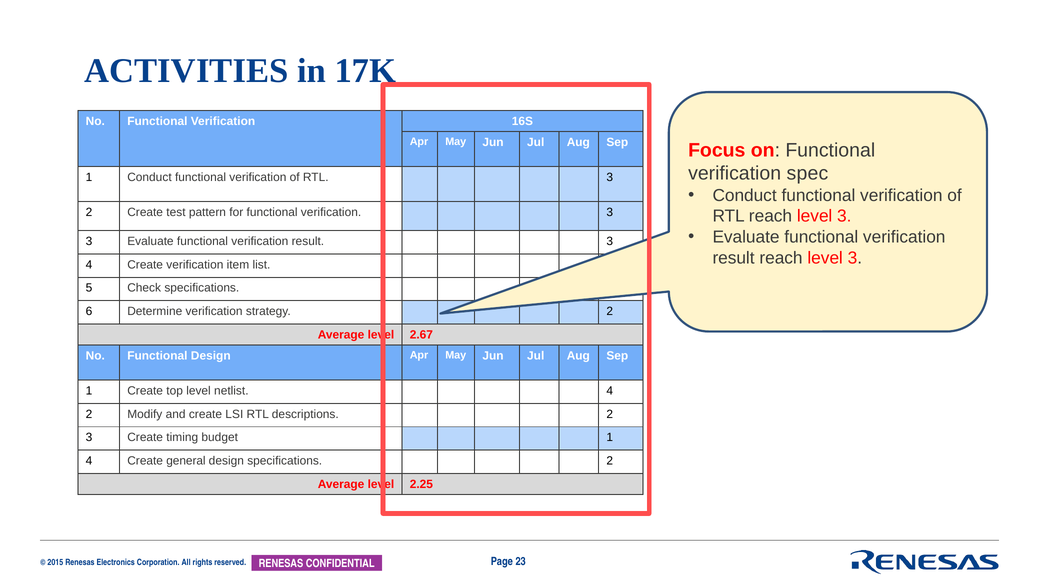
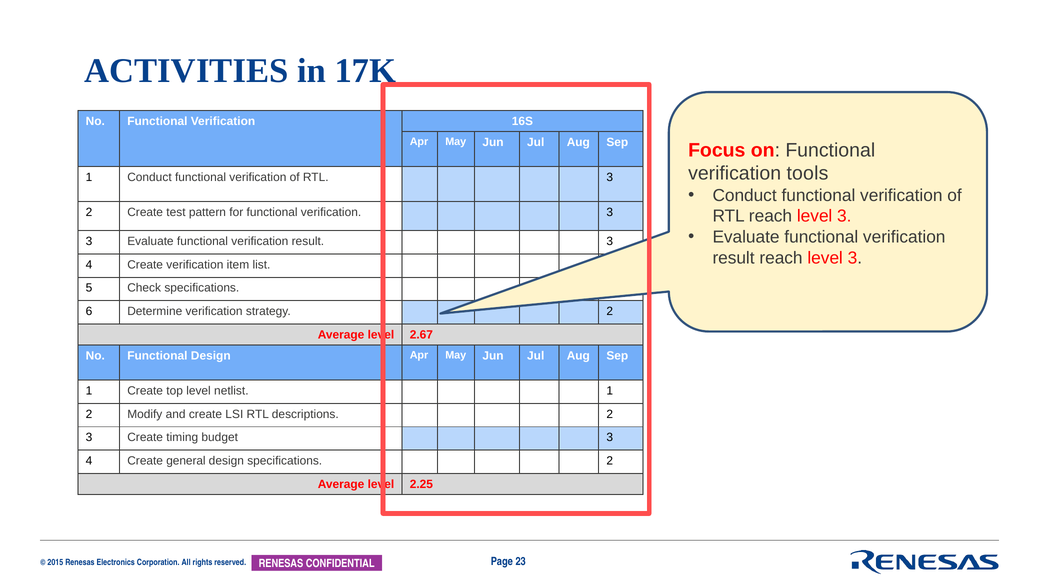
spec: spec -> tools (807, 173)
netlist 4: 4 -> 1 (610, 390)
budget 1: 1 -> 3 (610, 437)
